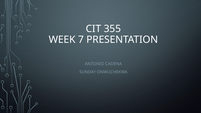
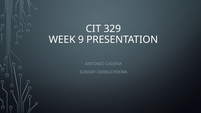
355: 355 -> 329 (112, 29)
7: 7 -> 9 (81, 40)
